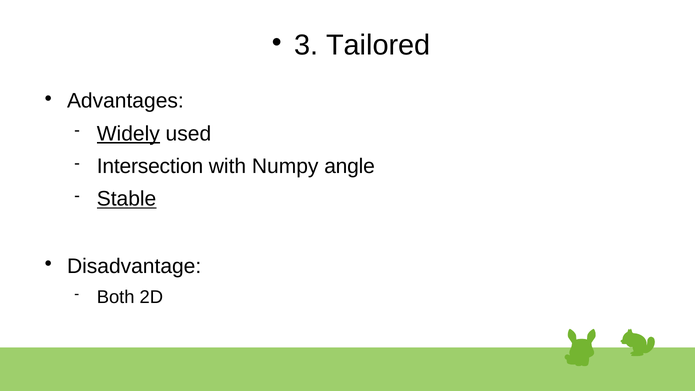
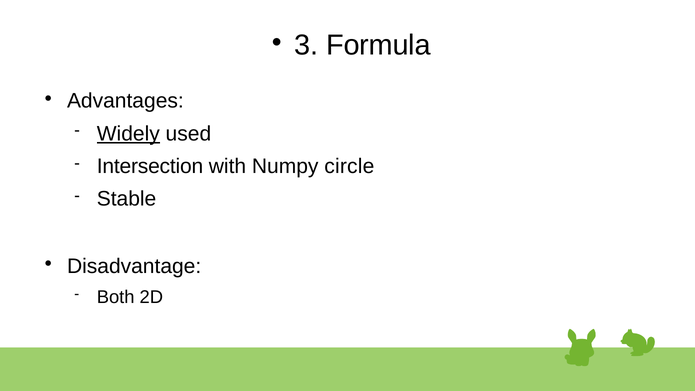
Tailored: Tailored -> Formula (378, 45)
angle: angle -> circle (349, 166)
Stable underline: present -> none (127, 199)
